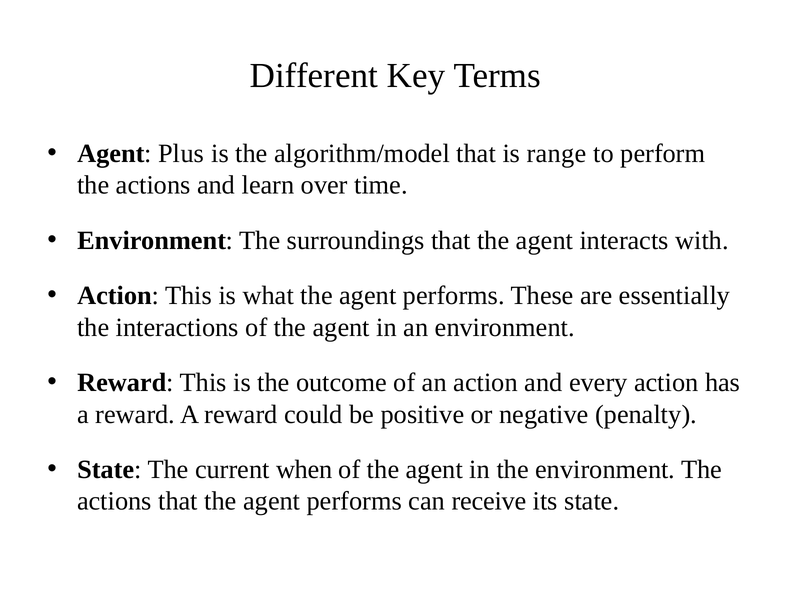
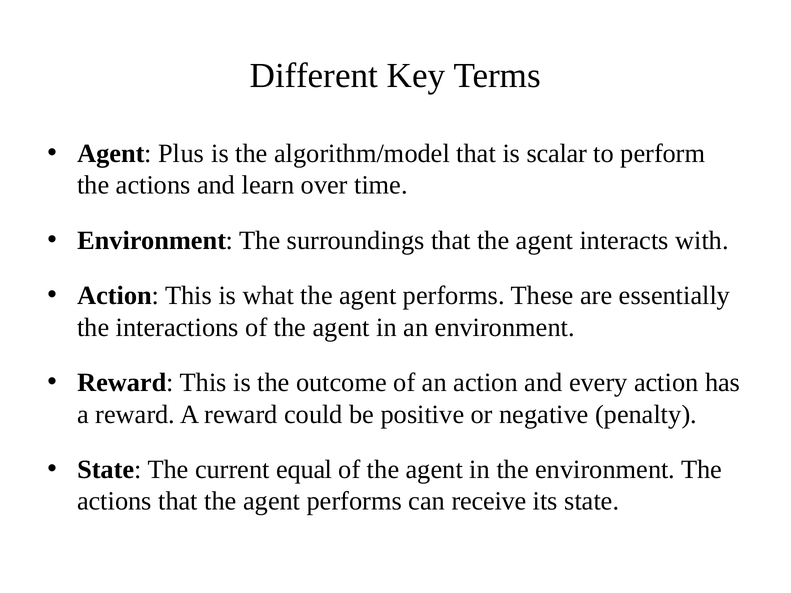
range: range -> scalar (557, 153)
when: when -> equal (304, 470)
